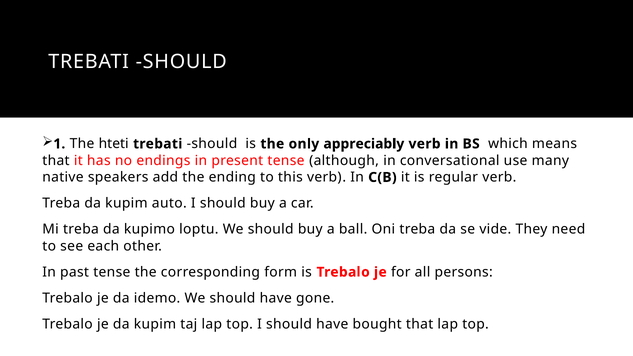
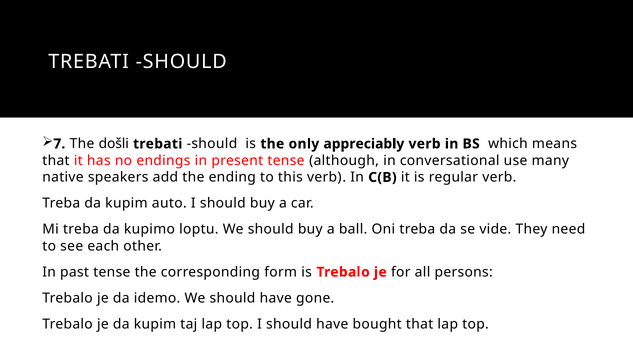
1: 1 -> 7 (59, 144)
hteti: hteti -> došli (114, 144)
